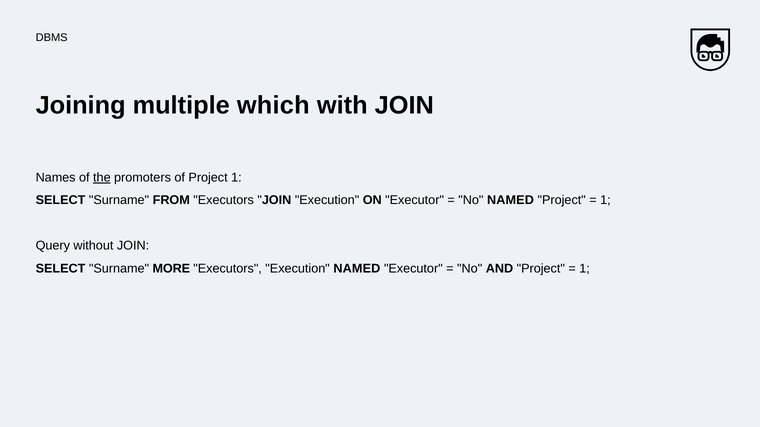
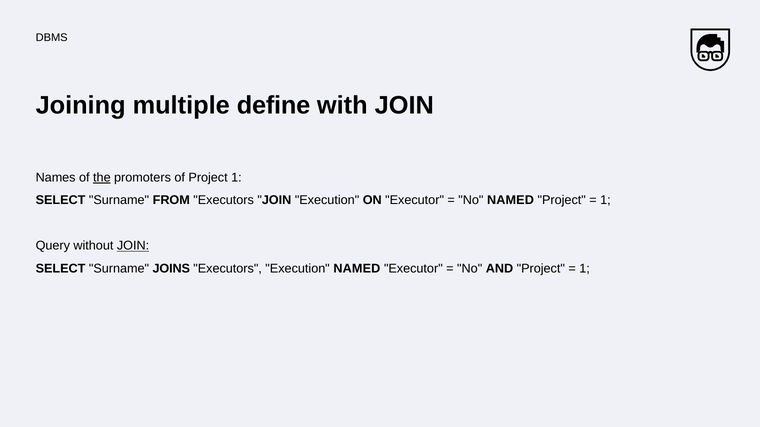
which: which -> define (274, 105)
JOIN underline: none -> present (133, 246)
MORE: MORE -> JOINS (171, 269)
